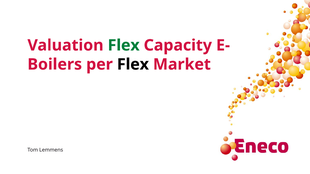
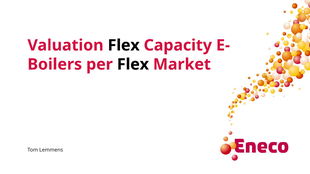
Flex colour: green -> black (124, 45)
